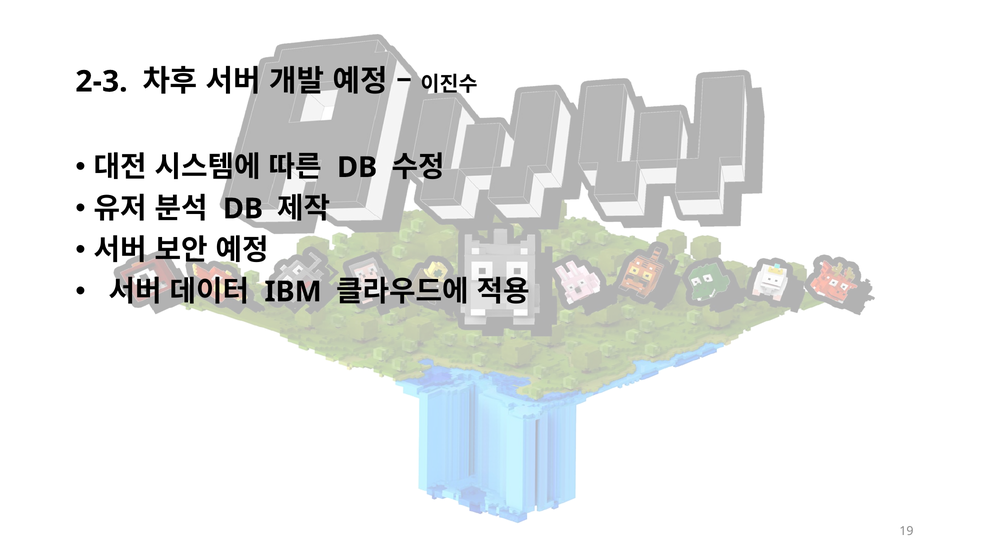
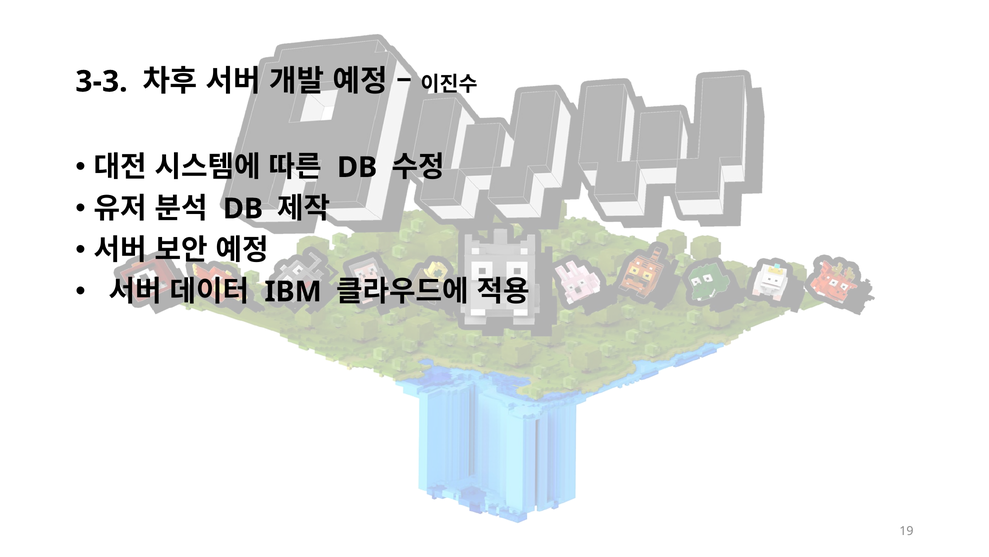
2-3: 2-3 -> 3-3 (101, 82)
